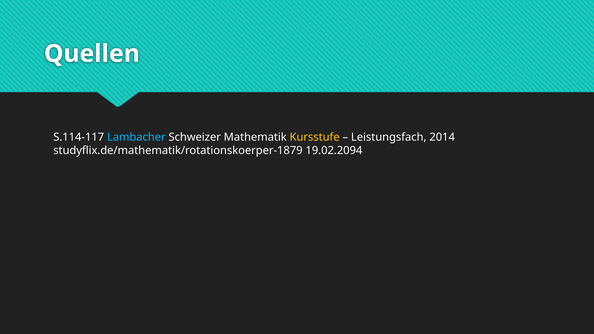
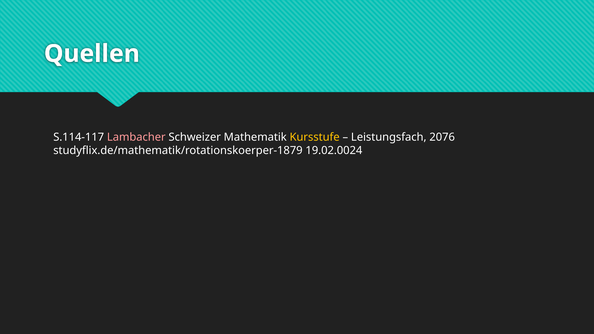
Lambacher colour: light blue -> pink (136, 137)
2014: 2014 -> 2076 (442, 137)
19.02.2094: 19.02.2094 -> 19.02.0024 (334, 151)
